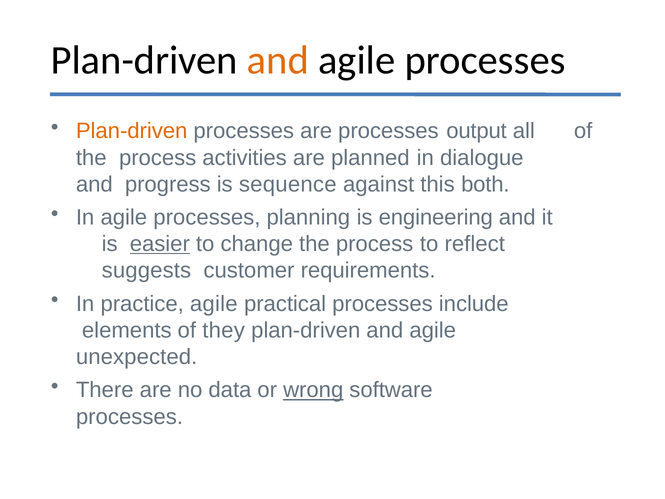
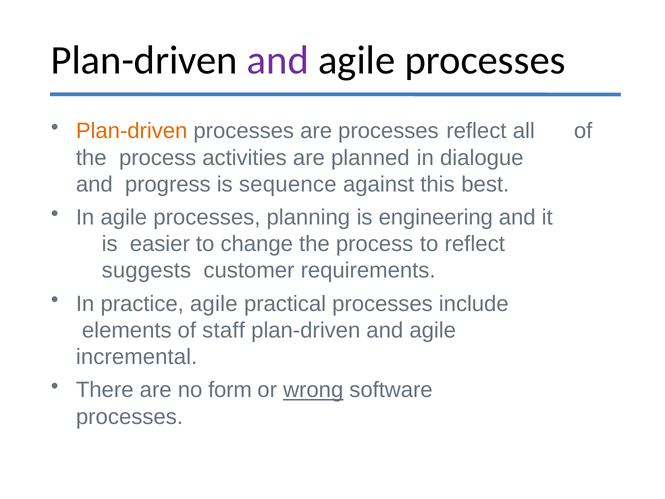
and colour: orange -> purple (278, 60)
processes output: output -> reflect (476, 131)
both: both -> best (485, 184)
easier underline: present -> none (160, 244)
they: they -> staff (224, 330)
unexpected: unexpected -> incremental (137, 357)
data: data -> form (230, 390)
